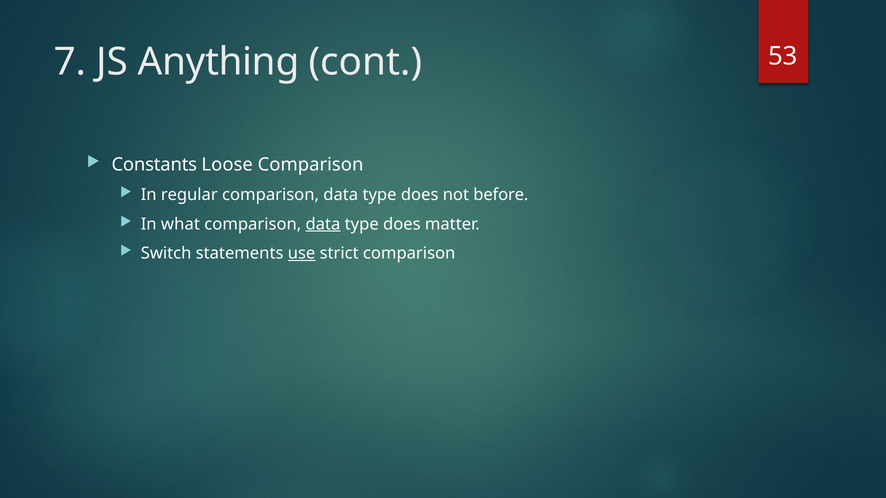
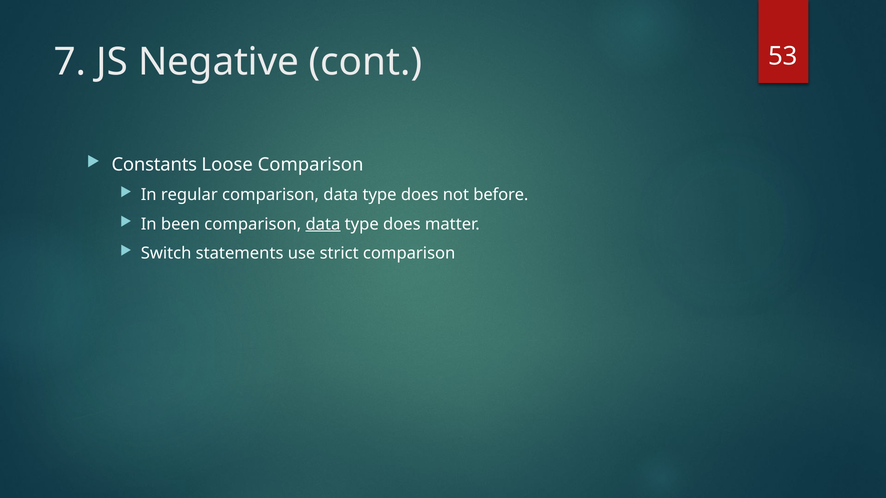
Anything: Anything -> Negative (219, 62)
what: what -> been (181, 224)
use underline: present -> none (302, 253)
